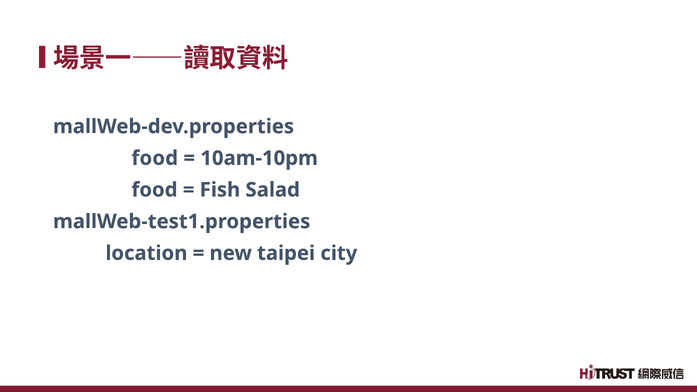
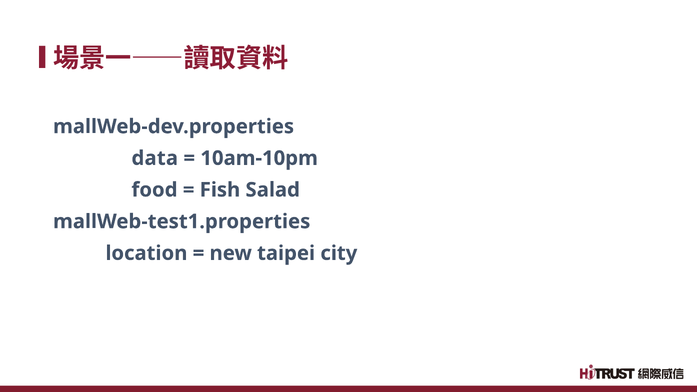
food: food -> data (155, 158)
